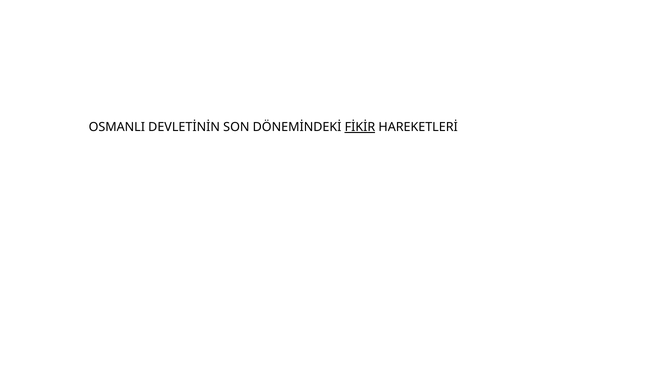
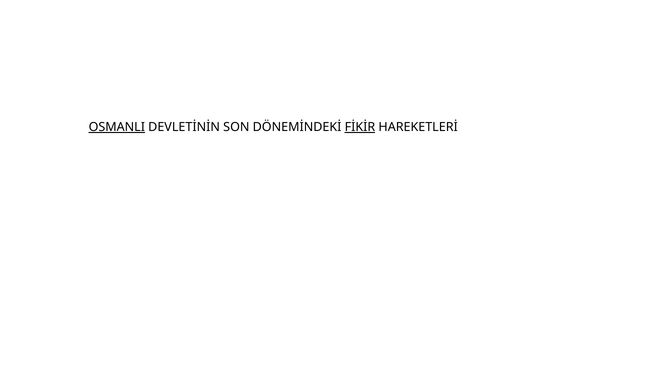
OSMANLI underline: none -> present (117, 127)
